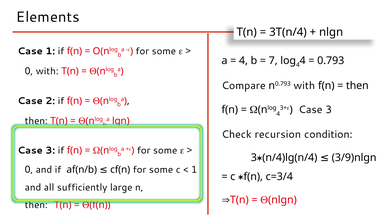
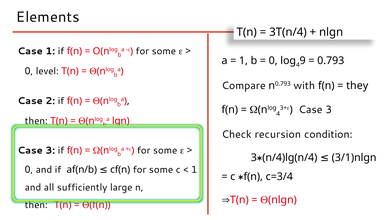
4: 4 -> 1 (243, 61)
7: 7 -> 0 (273, 61)
4 4: 4 -> 9 (303, 61)
with: with -> level (47, 71)
then: then -> they (357, 86)
3/9)nlgn: 3/9)nlgn -> 3/1)nlgn (354, 158)
